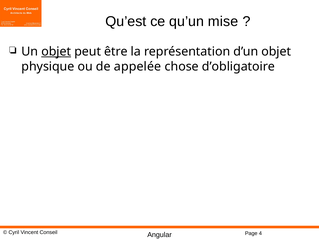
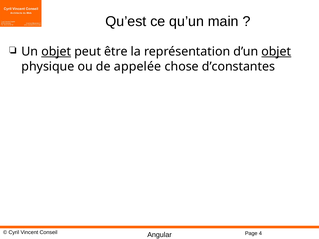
mise: mise -> main (223, 21)
objet underline: none -> present (276, 52)
d’obligatoire: d’obligatoire -> d’constantes (238, 67)
